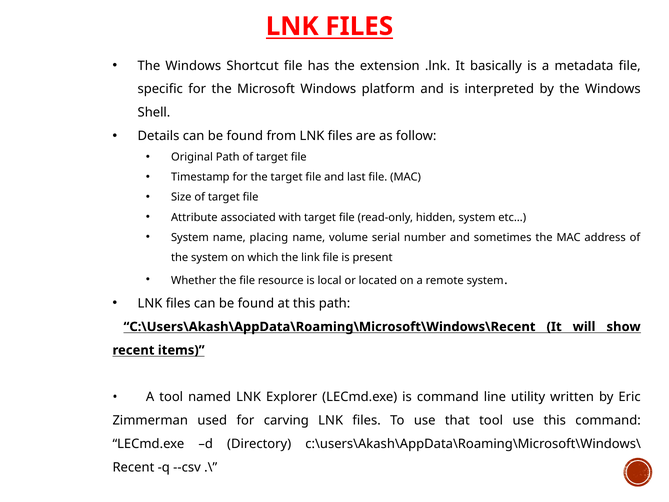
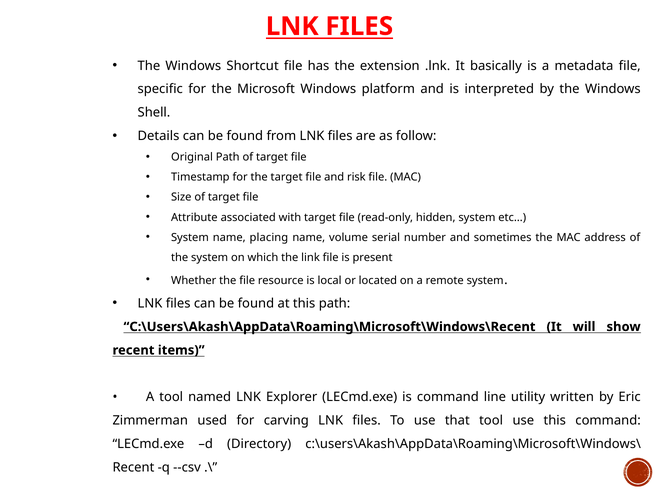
last: last -> risk (356, 177)
